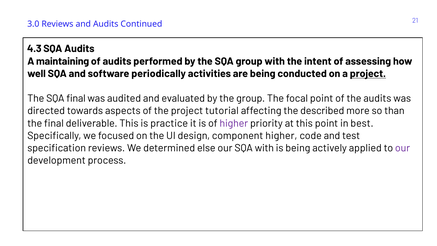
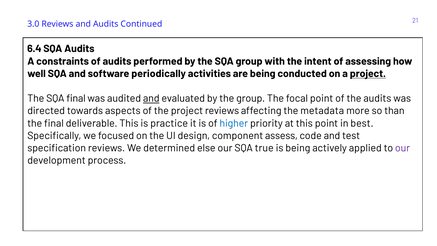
4.3: 4.3 -> 6.4 (34, 49)
maintaining: maintaining -> constraints (63, 61)
and underline: none -> present (151, 98)
project tutorial: tutorial -> reviews (222, 111)
described: described -> metadata (322, 111)
higher colour: purple -> blue (234, 123)
component higher: higher -> assess (281, 136)
SQA with: with -> true (264, 148)
